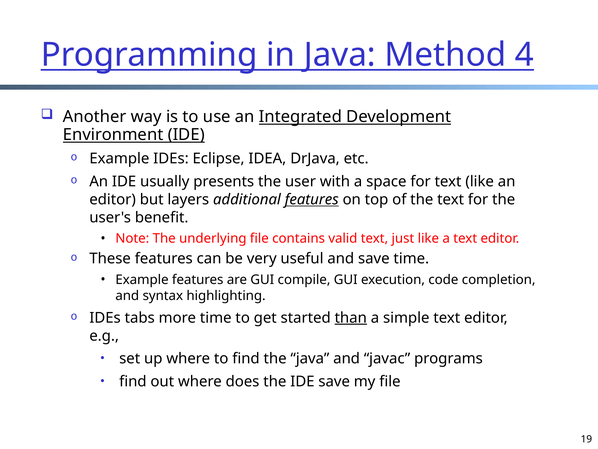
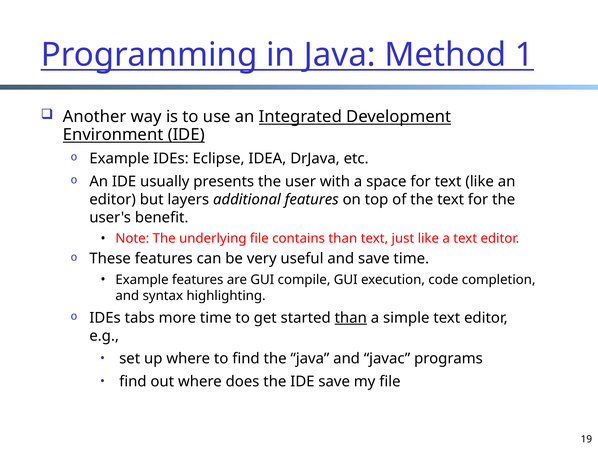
4: 4 -> 1 (524, 55)
features underline: present -> none (312, 199)
contains valid: valid -> than (343, 238)
